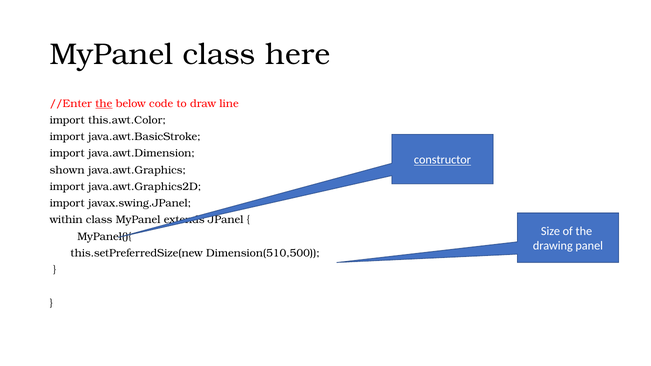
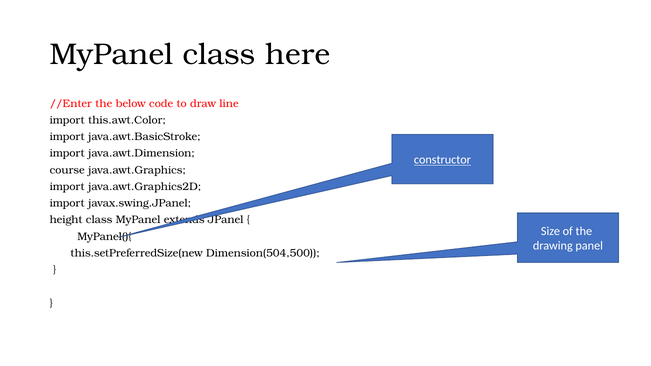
the underline: present -> none (104, 104)
shown: shown -> course (67, 170)
within: within -> height (66, 220)
Dimension(510,500: Dimension(510,500 -> Dimension(504,500 (263, 253)
